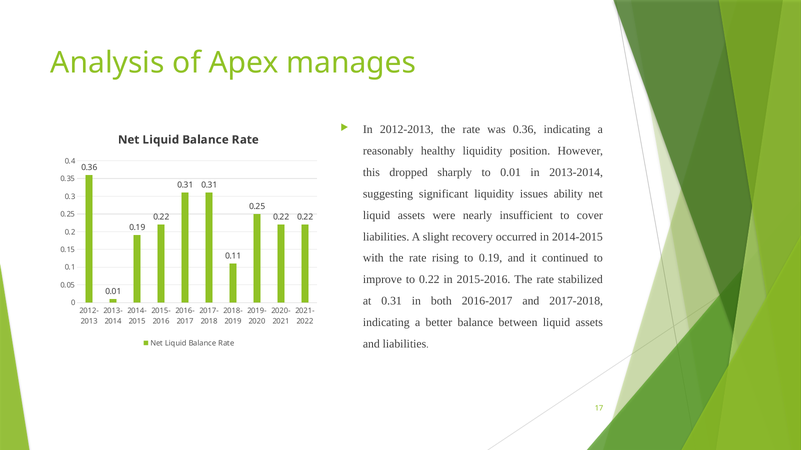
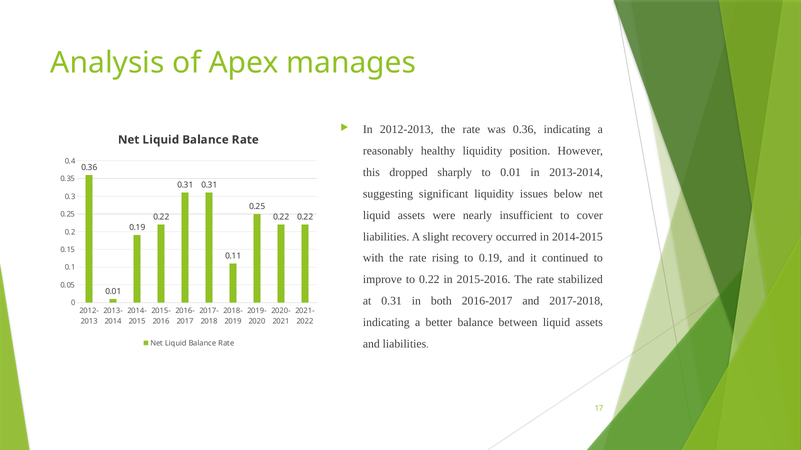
ability: ability -> below (568, 194)
